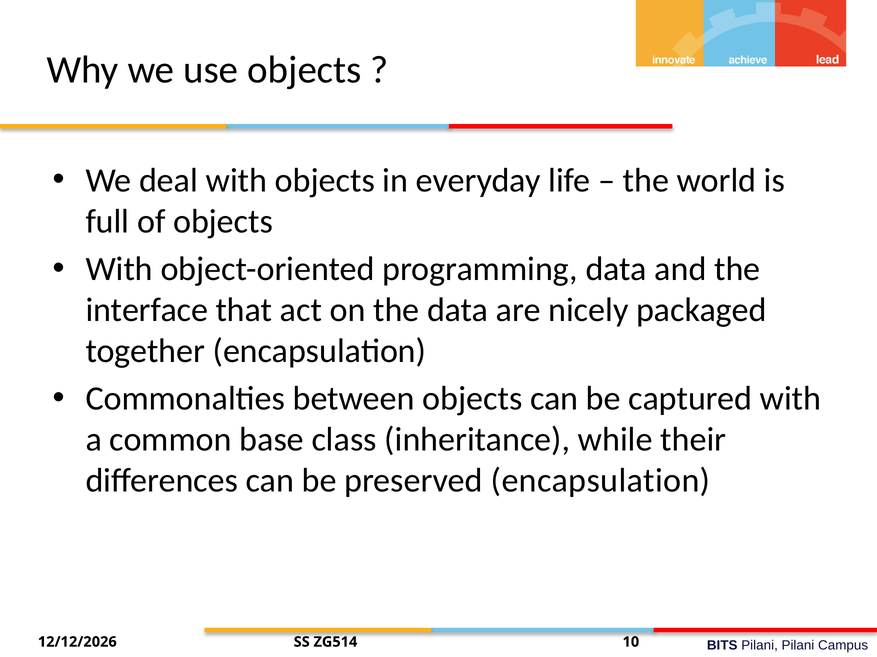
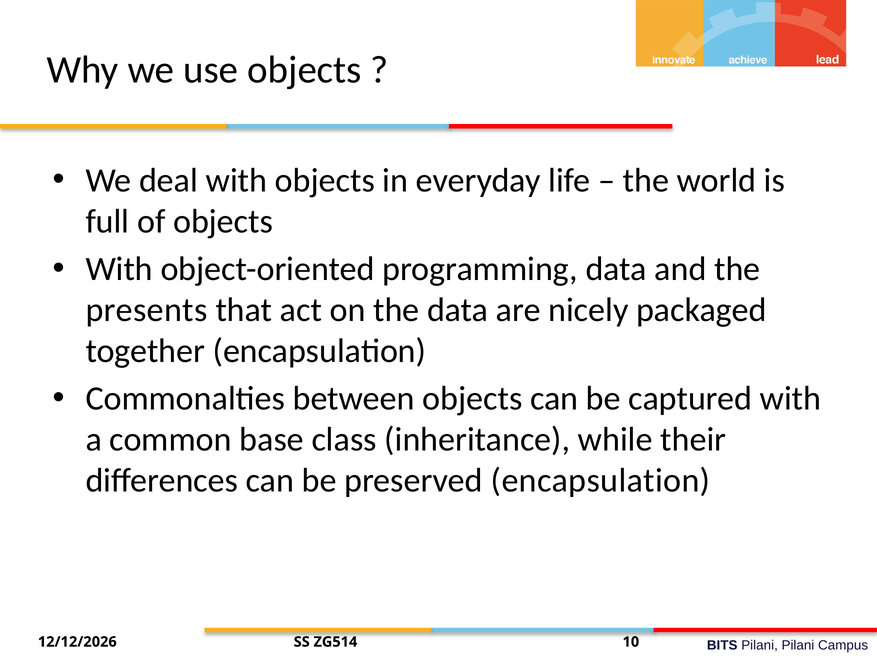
interface: interface -> presents (147, 310)
